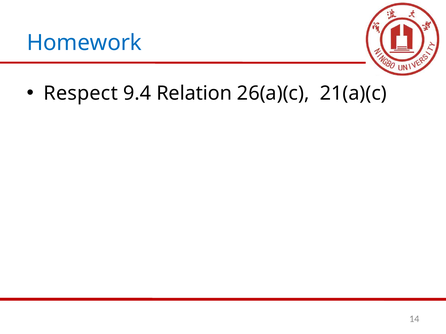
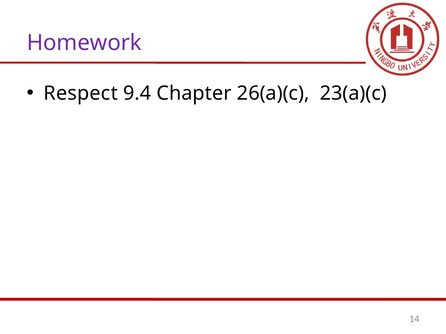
Homework colour: blue -> purple (84, 43)
Relation: Relation -> Chapter (194, 94)
21(a)(c: 21(a)(c -> 23(a)(c (353, 94)
